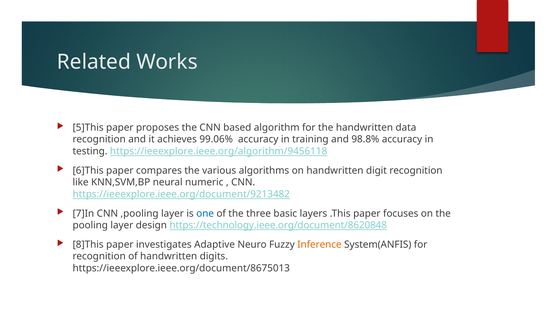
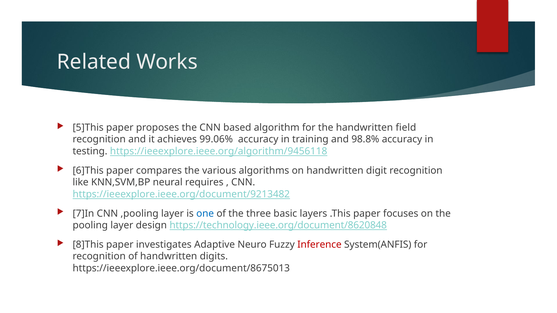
data: data -> field (406, 128)
numeric: numeric -> requires (204, 182)
Inference colour: orange -> red (319, 245)
